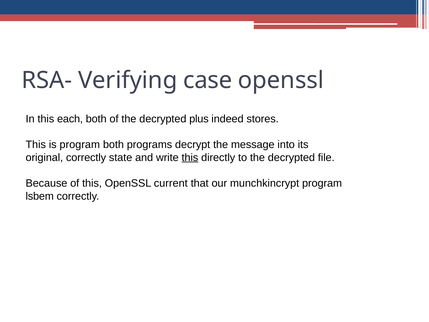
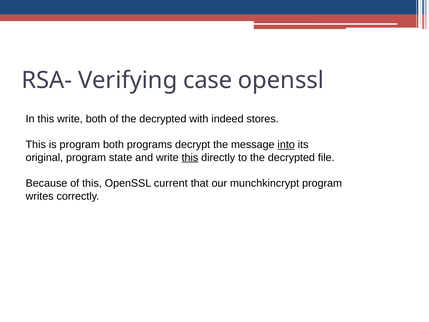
this each: each -> write (70, 119)
plus: plus -> with (199, 119)
into underline: none -> present (286, 145)
original correctly: correctly -> program (86, 157)
lsbem: lsbem -> writes (40, 196)
